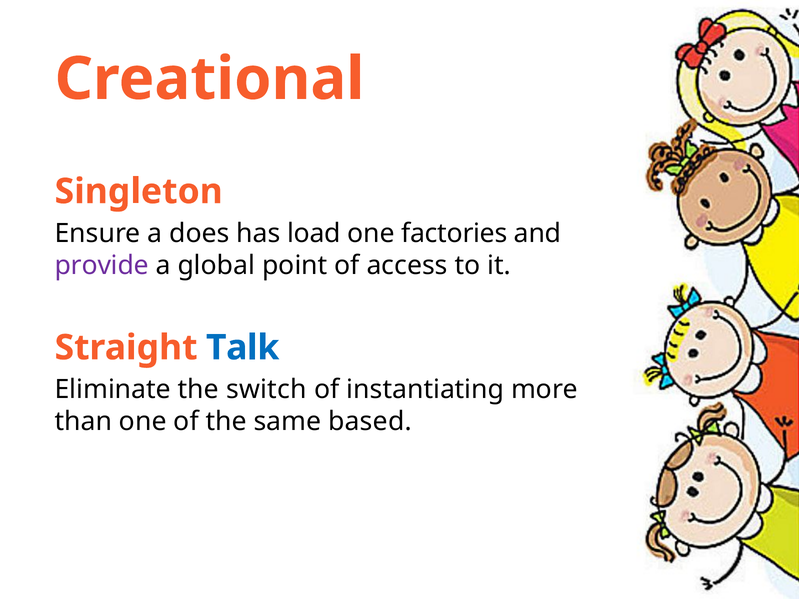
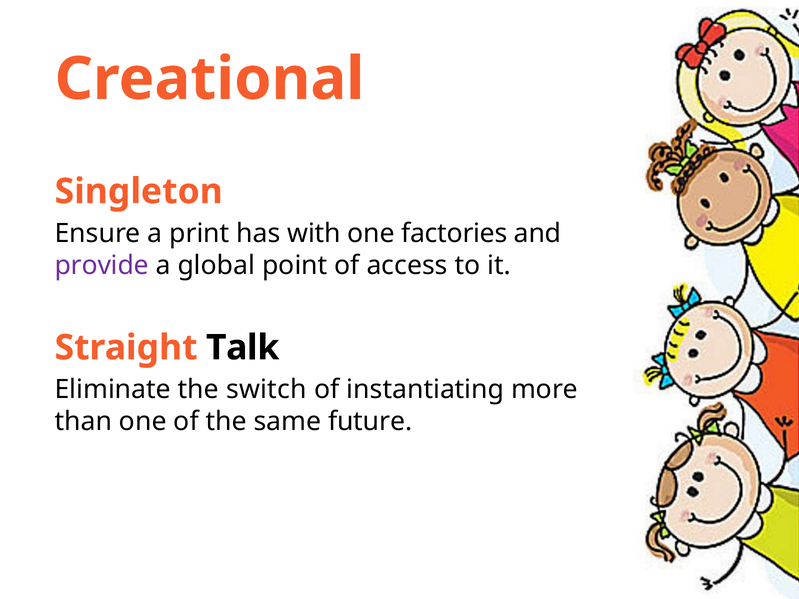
does: does -> print (199, 234)
load: load -> with (314, 234)
Talk colour: blue -> black (243, 348)
based: based -> future (370, 422)
